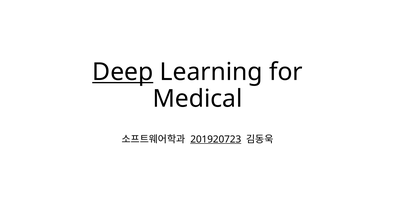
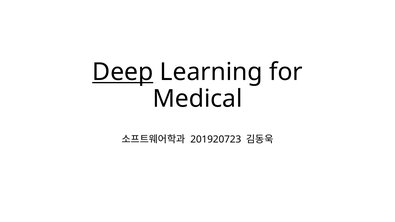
201920723 underline: present -> none (216, 139)
